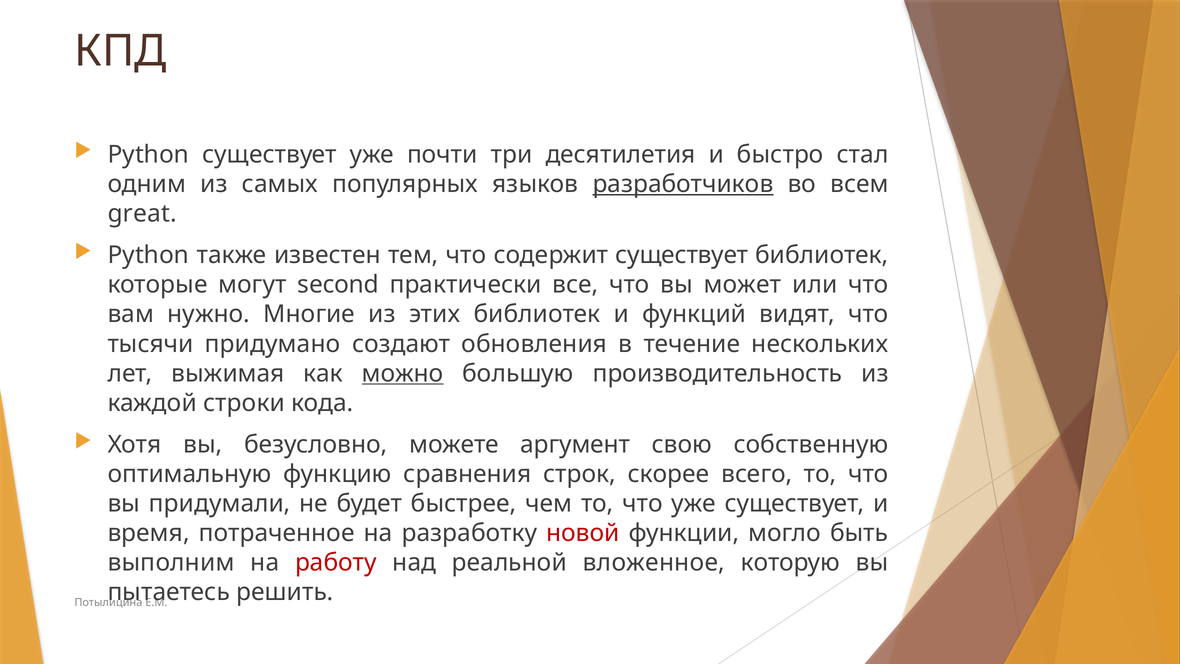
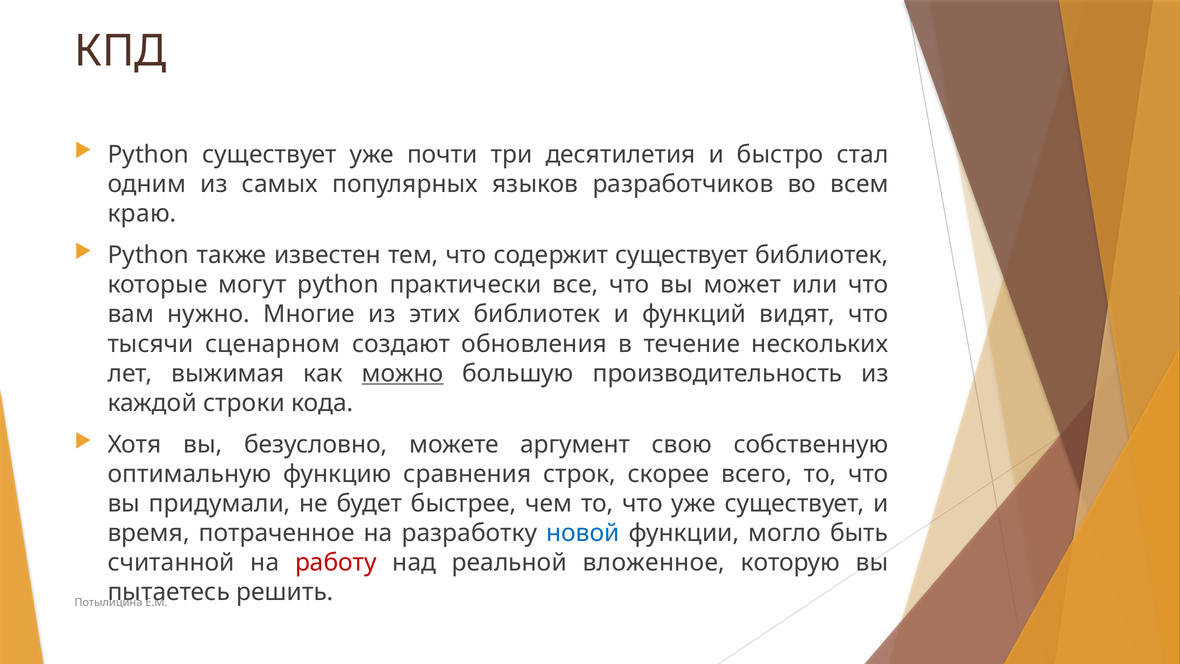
разработчиков underline: present -> none (683, 184)
great: great -> краю (142, 213)
могут second: second -> python (338, 285)
придумано: придумано -> сценарном (273, 344)
новой colour: red -> blue (583, 533)
выполним: выполним -> считанной (171, 563)
